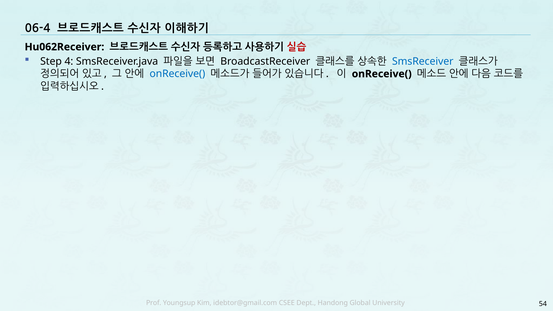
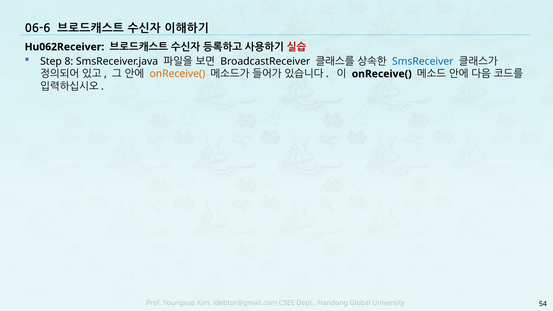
06-4: 06-4 -> 06-6 (38, 28)
4: 4 -> 8 (69, 61)
onReceive( colour: blue -> orange (177, 74)
